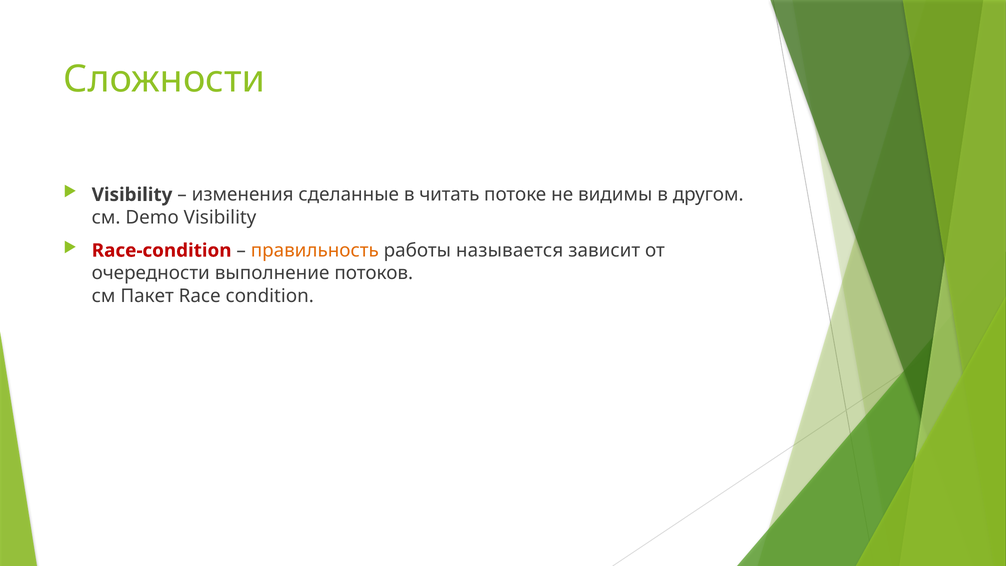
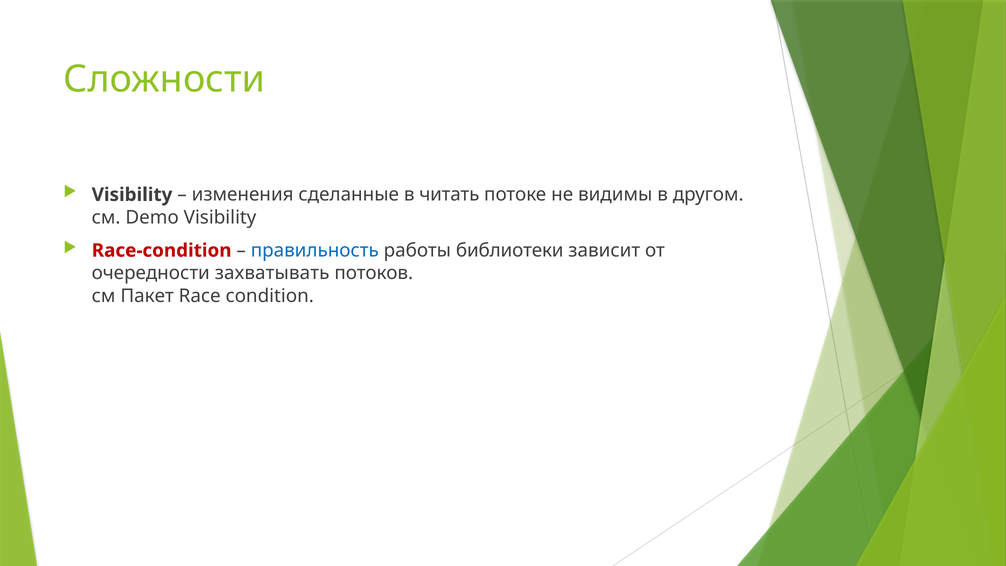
правильность colour: orange -> blue (315, 250)
называется: называется -> библиотеки (510, 250)
выполнение: выполнение -> захватывать (272, 273)
